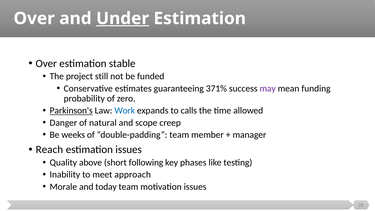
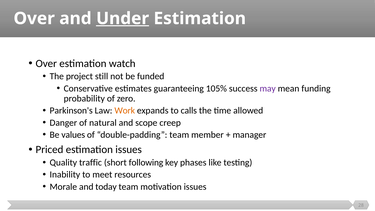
stable: stable -> watch (122, 63)
371%: 371% -> 105% (216, 88)
Parkinson's underline: present -> none (71, 111)
Work colour: blue -> orange (125, 111)
weeks: weeks -> values (73, 135)
Reach: Reach -> Priced (49, 150)
above: above -> traffic (91, 163)
approach: approach -> resources (133, 175)
